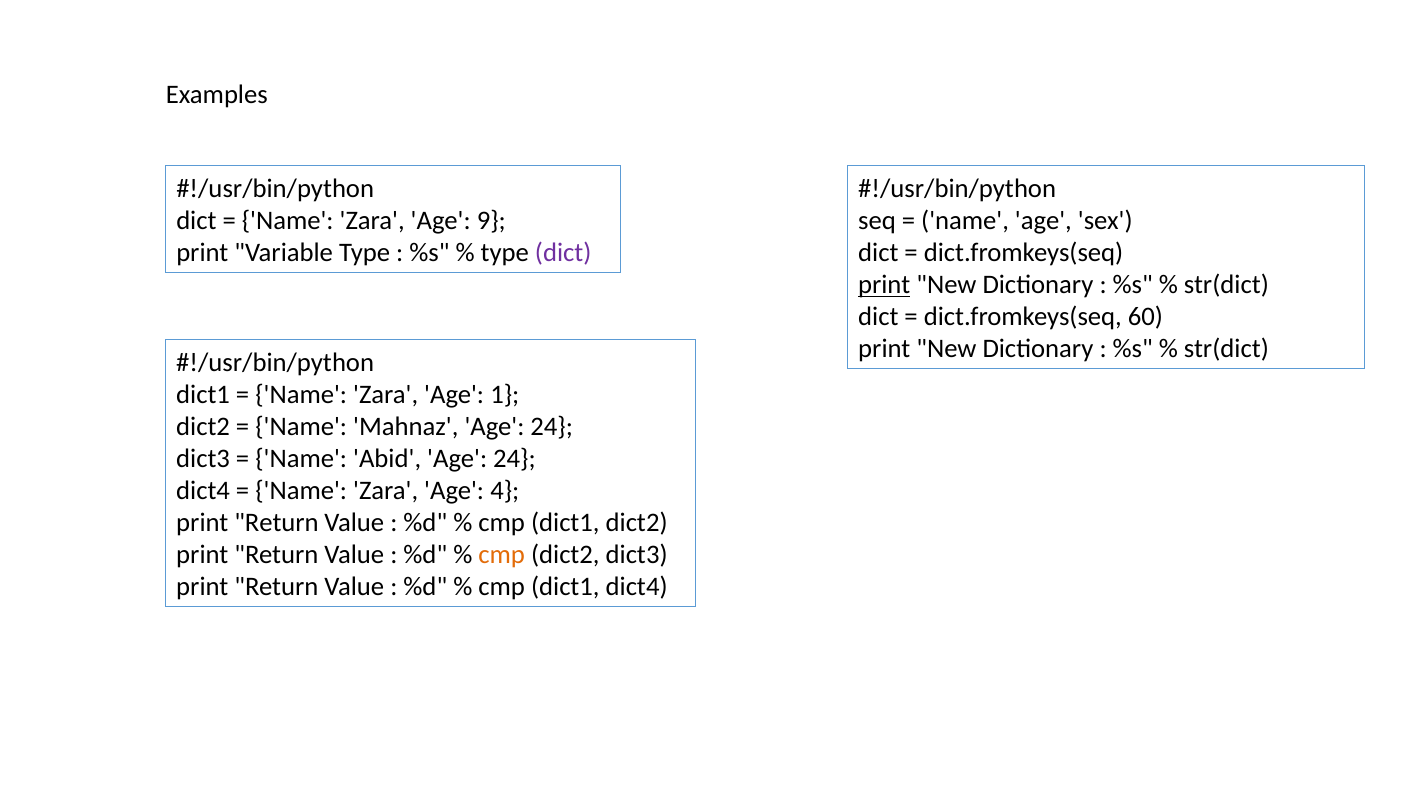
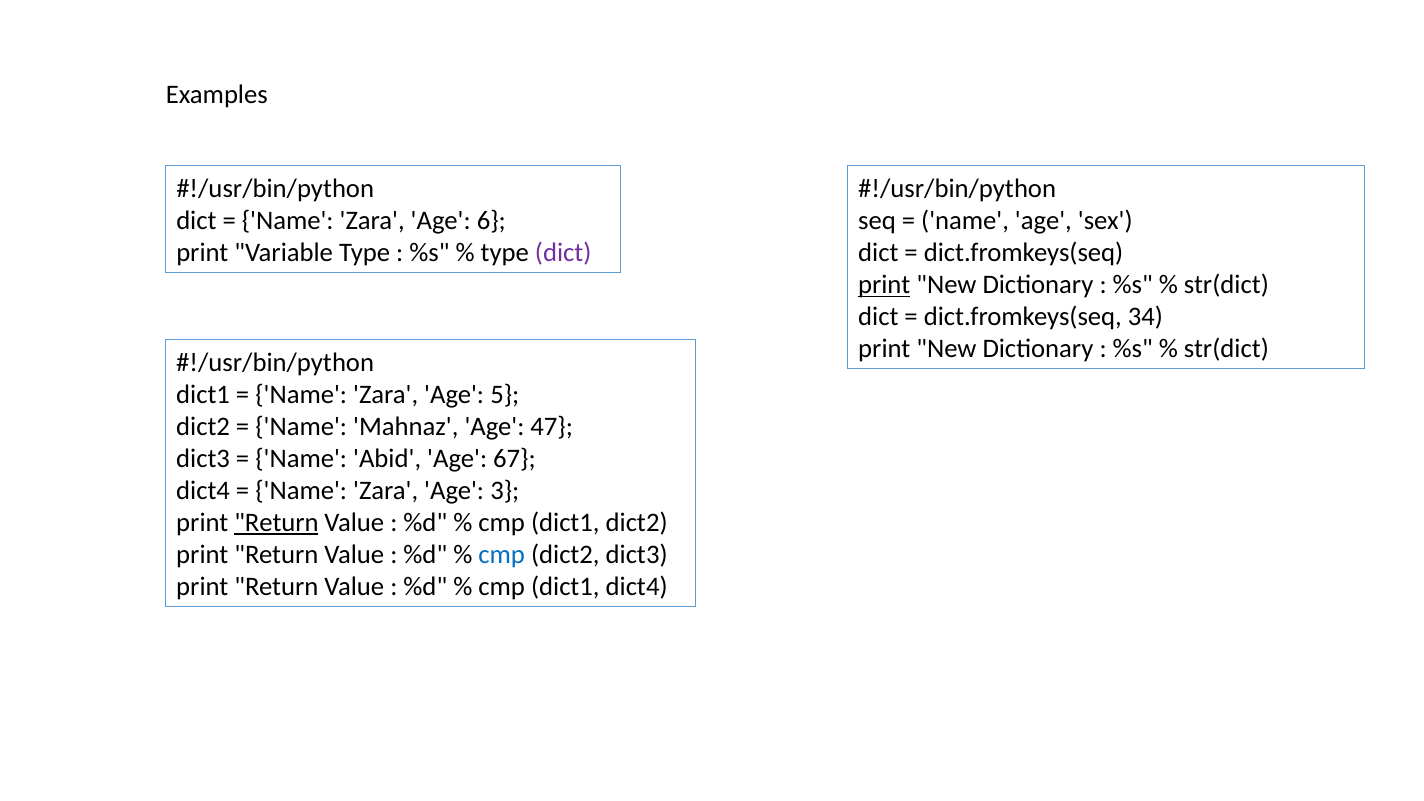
9: 9 -> 6 (491, 221)
60: 60 -> 34 (1145, 317)
1: 1 -> 5 (505, 394)
Mahnaz Age 24: 24 -> 47 (552, 427)
Abid Age 24: 24 -> 67 (514, 459)
4: 4 -> 3 (505, 491)
Return underline: none -> present (276, 523)
cmp colour: orange -> blue (502, 555)
